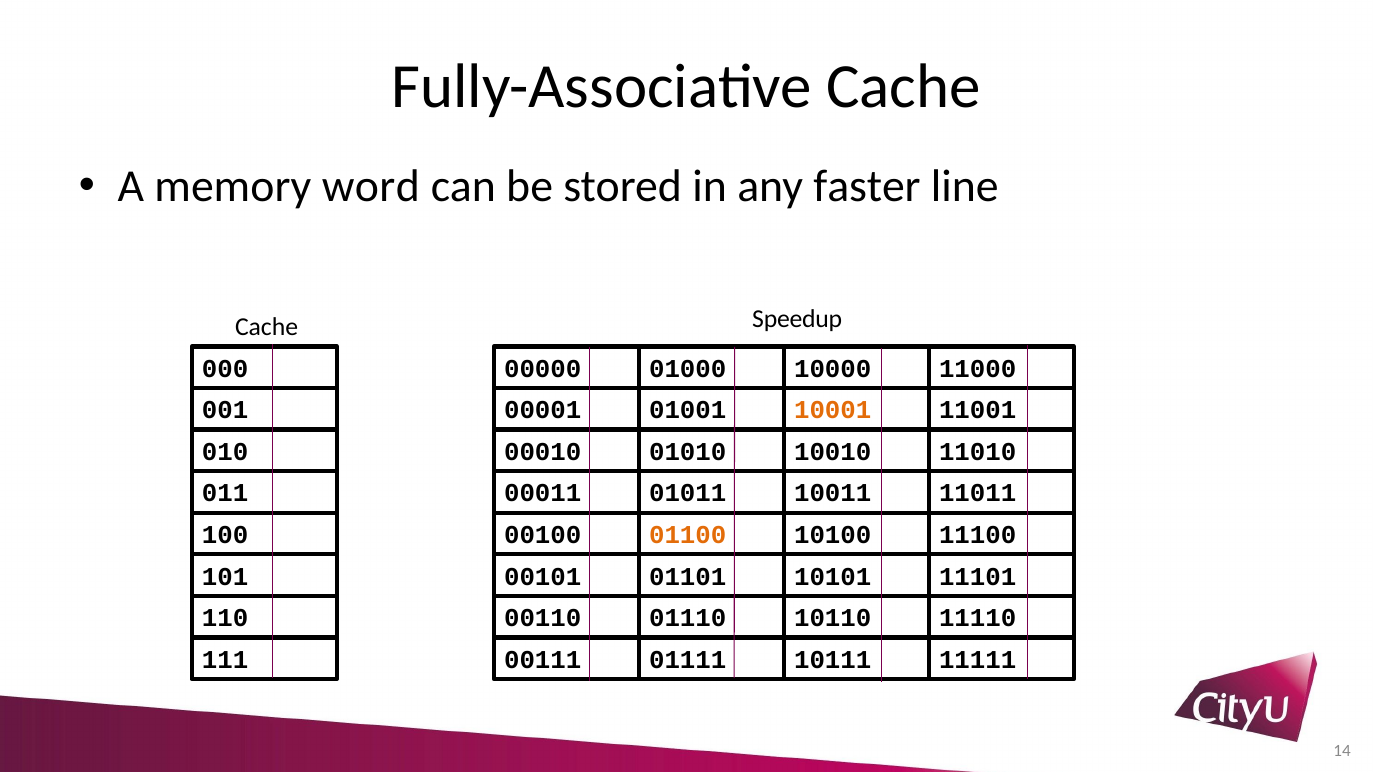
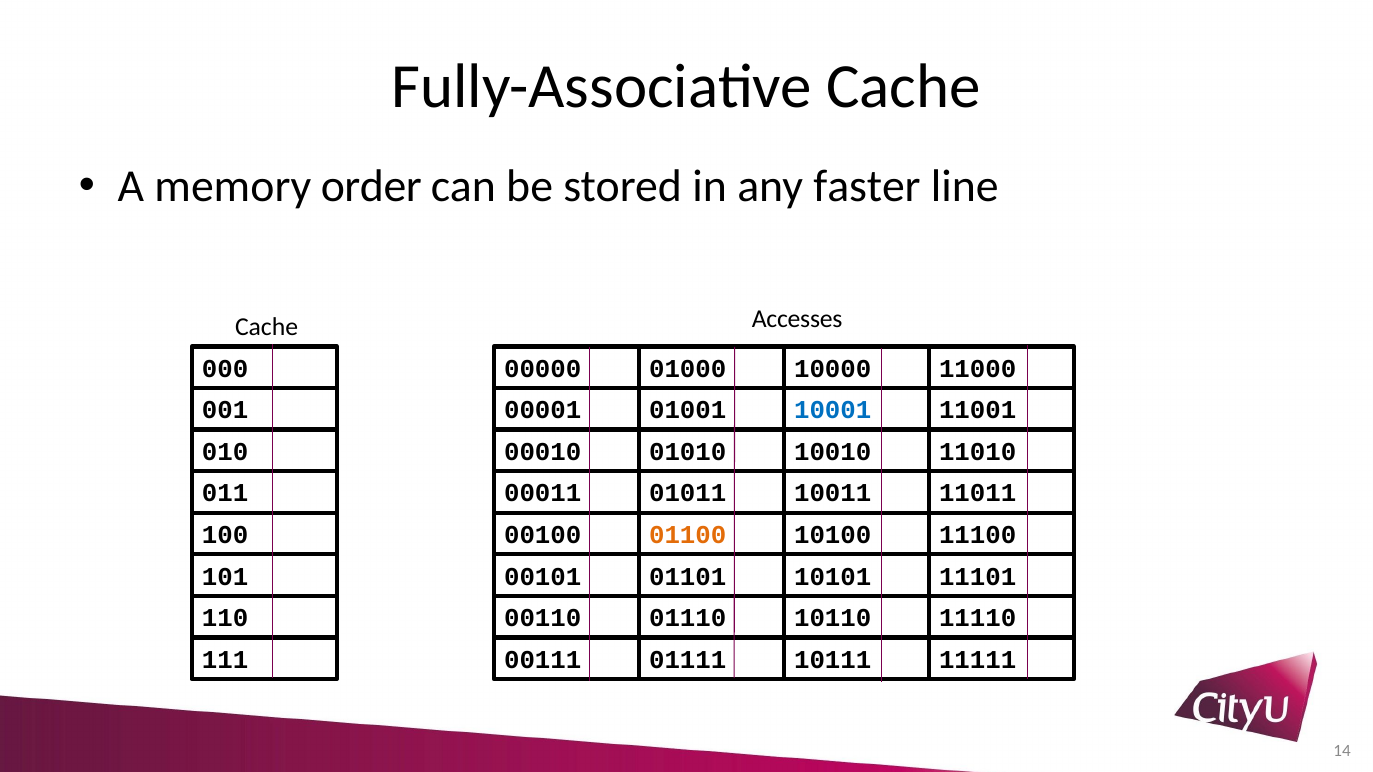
word: word -> order (371, 187)
Speedup: Speedup -> Accesses (797, 319)
10001 colour: orange -> blue (833, 411)
